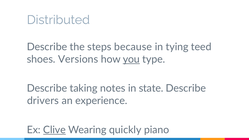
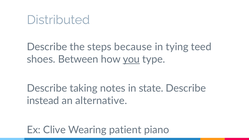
Versions: Versions -> Between (78, 59)
drivers: drivers -> instead (43, 101)
experience: experience -> alternative (101, 101)
Clive underline: present -> none (54, 130)
quickly: quickly -> patient (125, 130)
